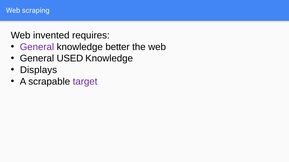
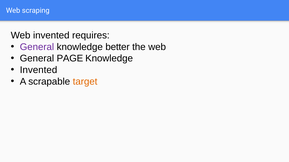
USED: USED -> PAGE (70, 59)
Displays: Displays -> Invented (39, 70)
target colour: purple -> orange (85, 82)
